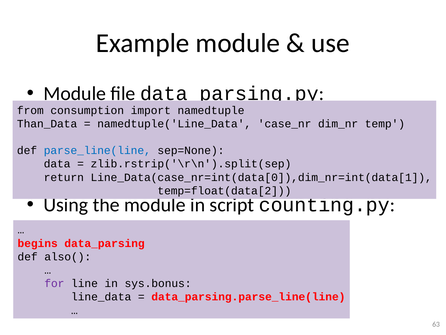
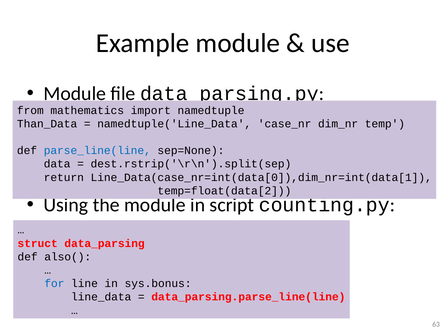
consumption: consumption -> mathematics (87, 110)
zlib.rstrip('\r\n').split(sep: zlib.rstrip('\r\n').split(sep -> dest.rstrip('\r\n').split(sep (191, 164)
begins: begins -> struct (38, 243)
for colour: purple -> blue (54, 283)
